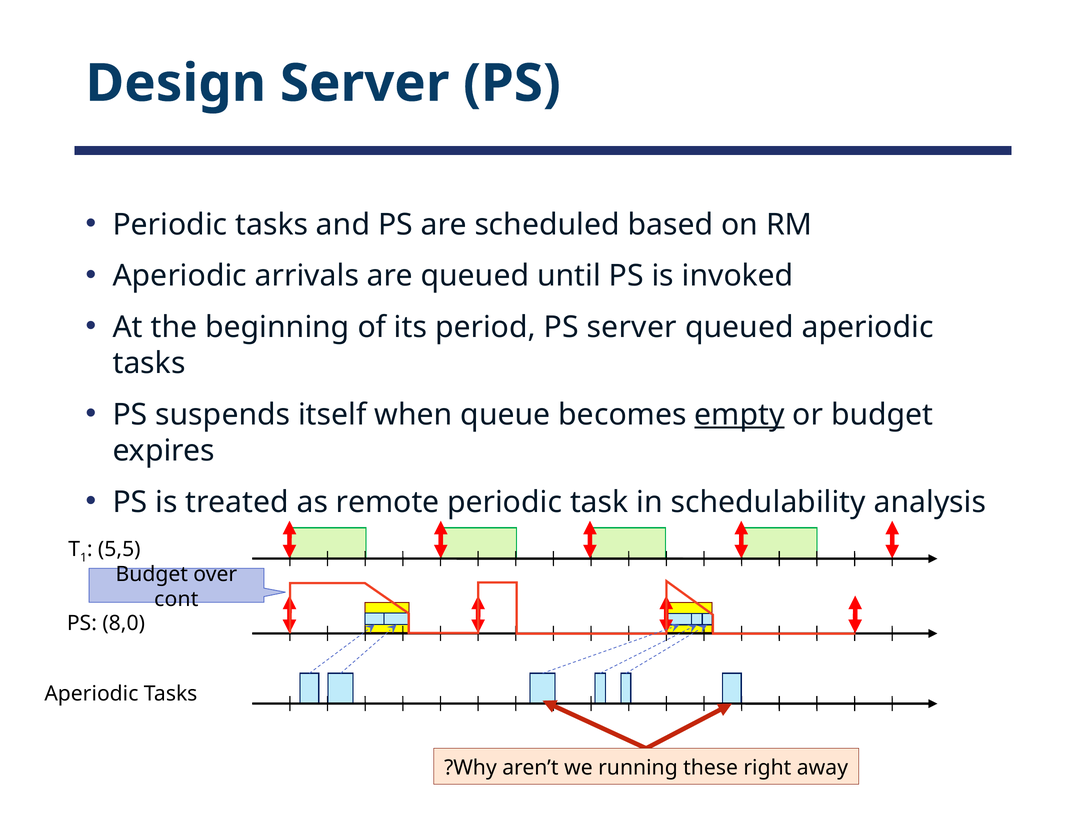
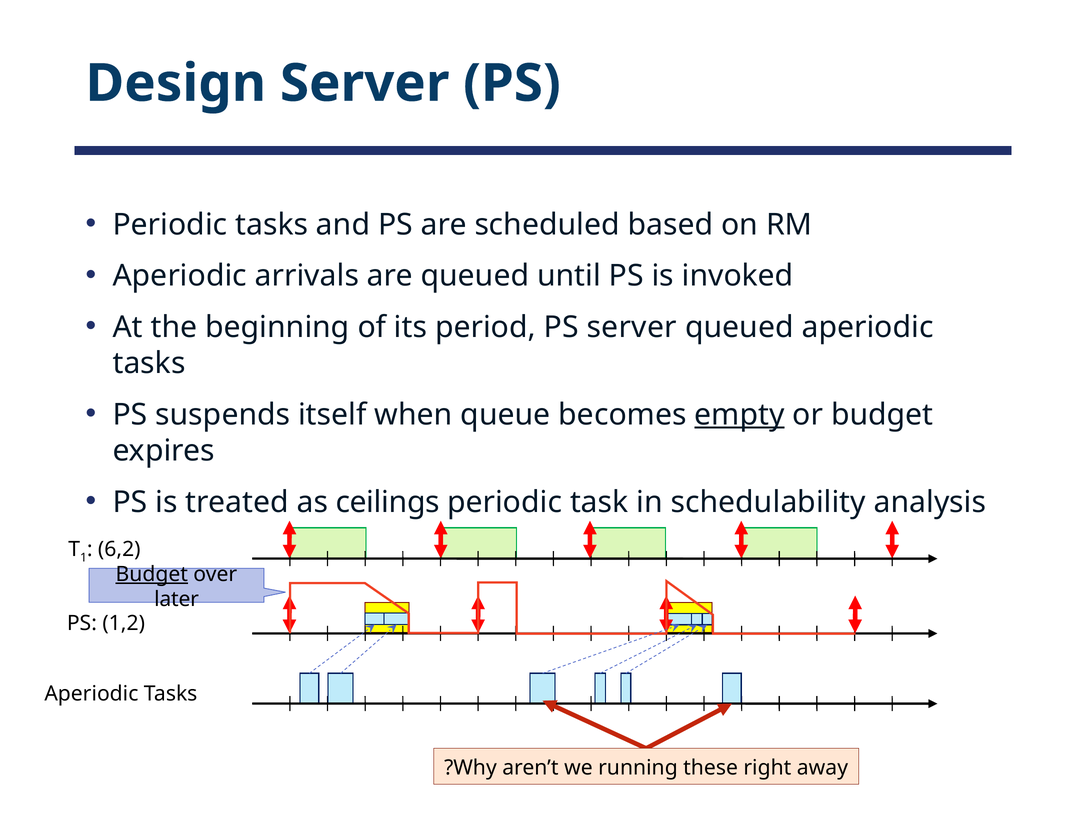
remote: remote -> ceilings (388, 502)
5,5: 5,5 -> 6,2 (119, 550)
Budget underline: none -> present (152, 574)
cont: cont -> later (177, 600)
8,0: 8,0 -> 1,2 (124, 624)
